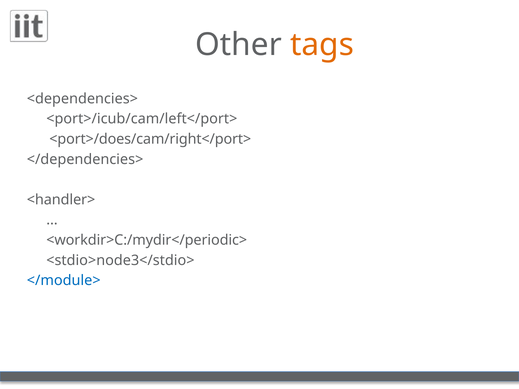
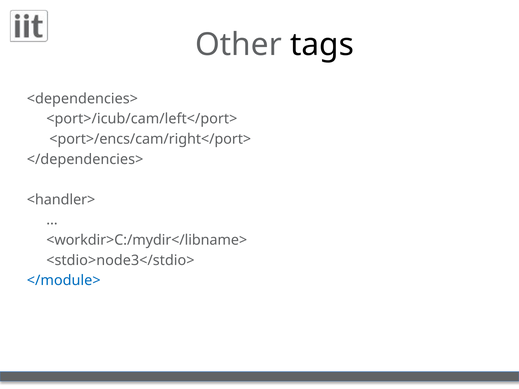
tags colour: orange -> black (322, 45)
<port>/does/cam/right</port>: <port>/does/cam/right</port> -> <port>/encs/cam/right</port> (150, 139)
<workdir>C:/mydir</periodic>: <workdir>C:/mydir</periodic> -> <workdir>C:/mydir</libname> (147, 240)
